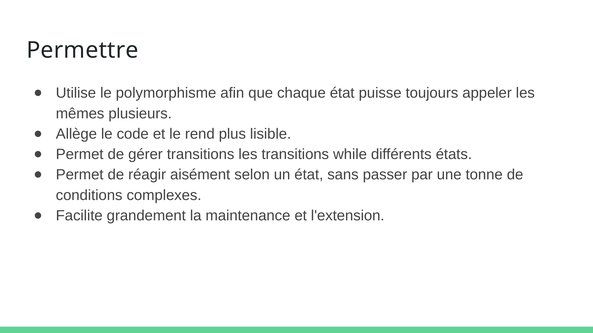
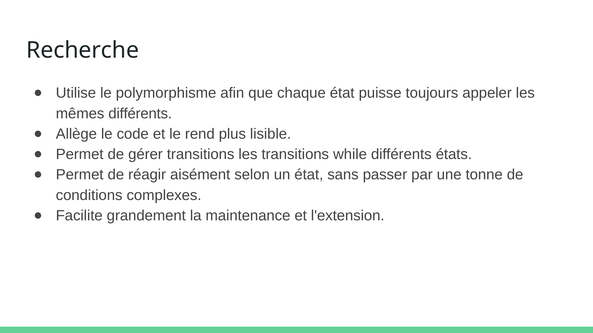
Permettre: Permettre -> Recherche (83, 50)
mêmes plusieurs: plusieurs -> différents (140, 114)
